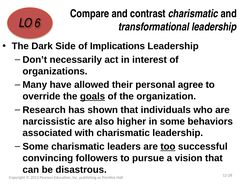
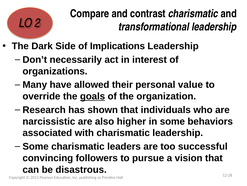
6: 6 -> 2 (38, 23)
agree: agree -> value (190, 84)
too underline: present -> none (168, 146)
